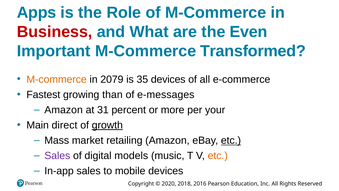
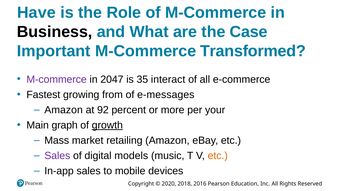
Apps: Apps -> Have (36, 13)
Business colour: red -> black (55, 32)
Even: Even -> Case (249, 32)
M-commerce colour: orange -> purple (57, 79)
2079: 2079 -> 2047 (112, 79)
35 devices: devices -> interact (168, 79)
than: than -> from (112, 94)
31: 31 -> 92 (103, 110)
direct: direct -> graph (65, 125)
etc underline: present -> none (231, 140)
